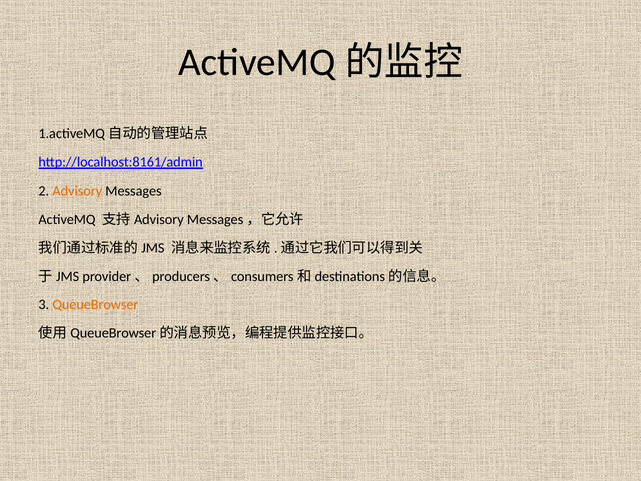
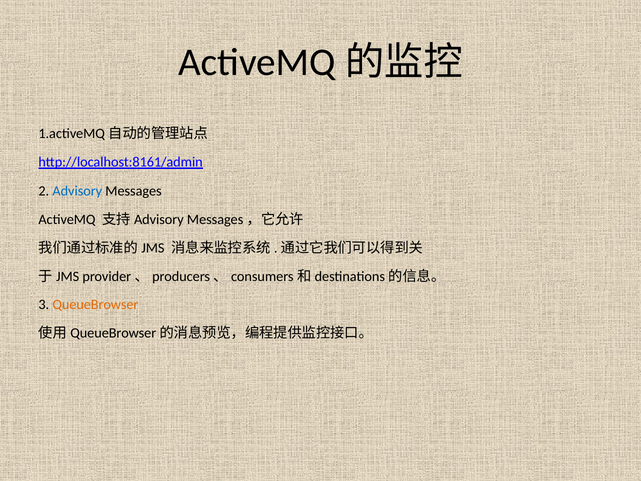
Advisory colour: orange -> blue (77, 191)
